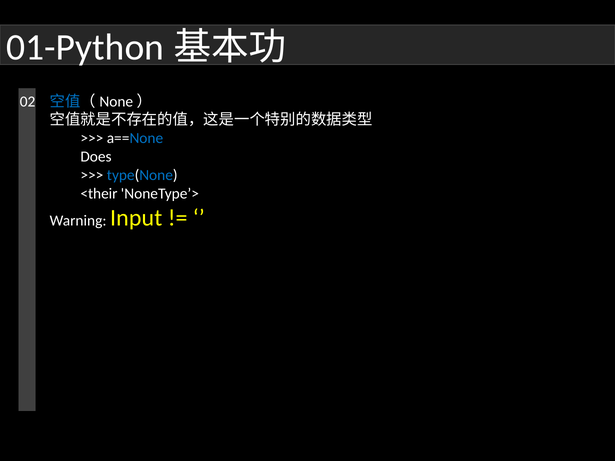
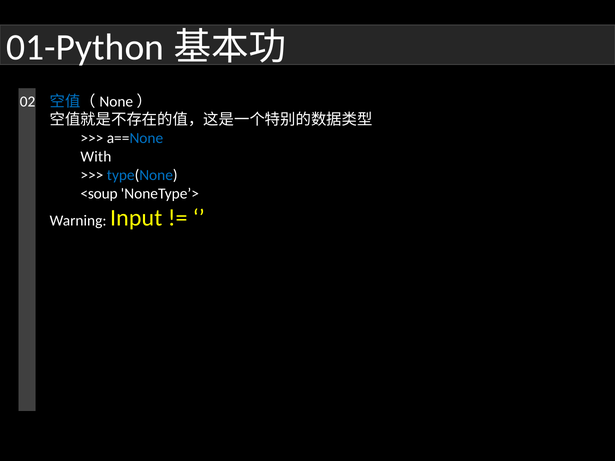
Does: Does -> With (96, 157)
<their: <their -> <soup (99, 194)
